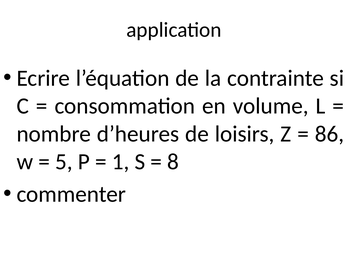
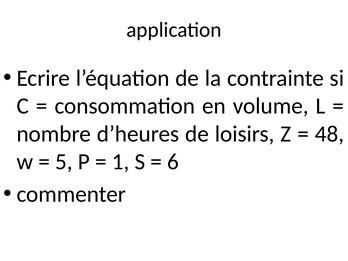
86: 86 -> 48 (329, 134)
8: 8 -> 6 (173, 162)
